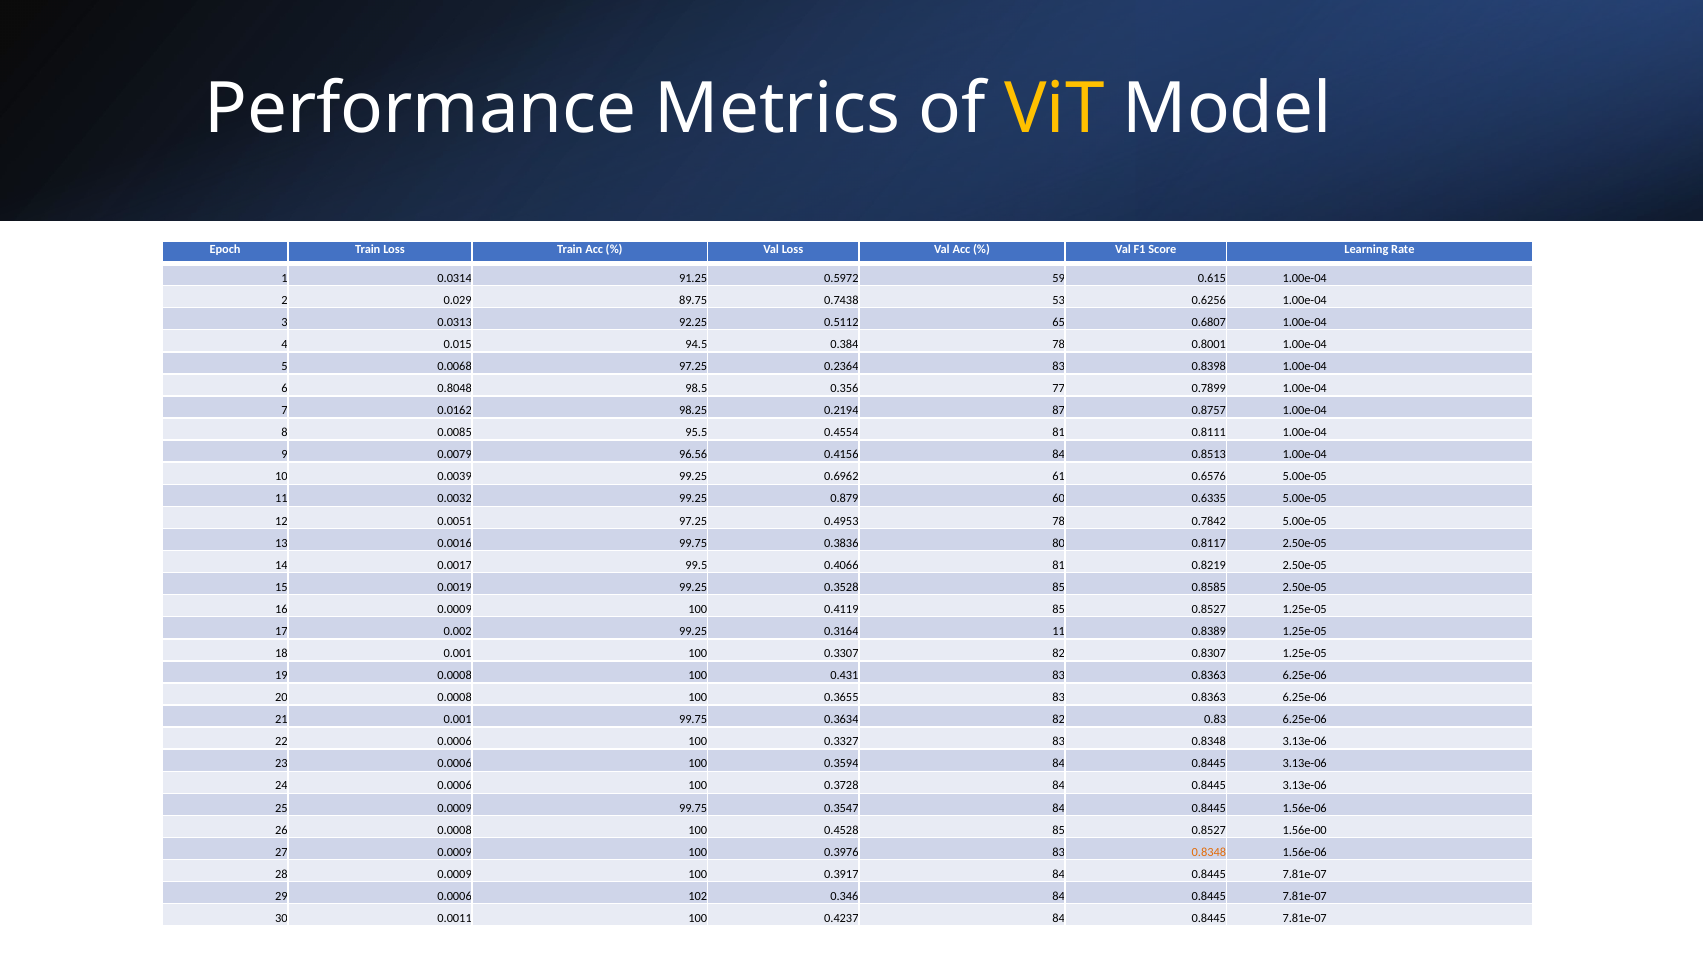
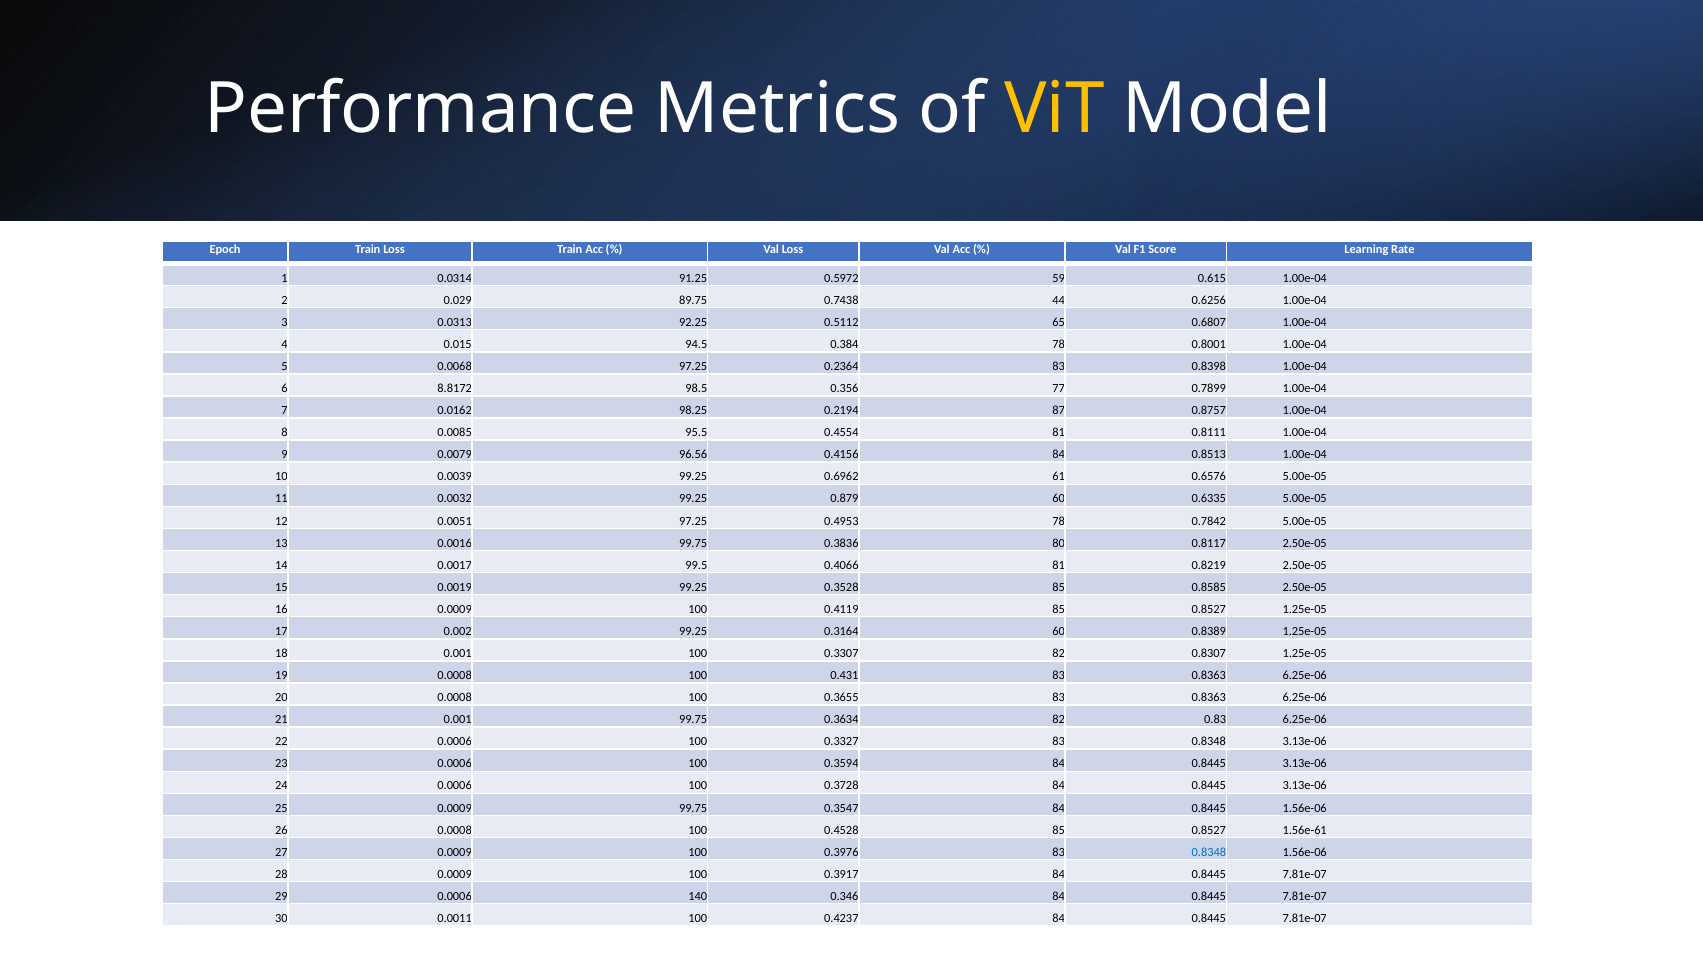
53: 53 -> 44 (1059, 300)
0.8048: 0.8048 -> 8.8172 (455, 388)
0.3164 11: 11 -> 60 (1059, 631)
1.56e-00: 1.56e-00 -> 1.56e-61 (1305, 830)
0.8348 colour: orange -> blue (1209, 852)
102: 102 -> 140 (698, 896)
